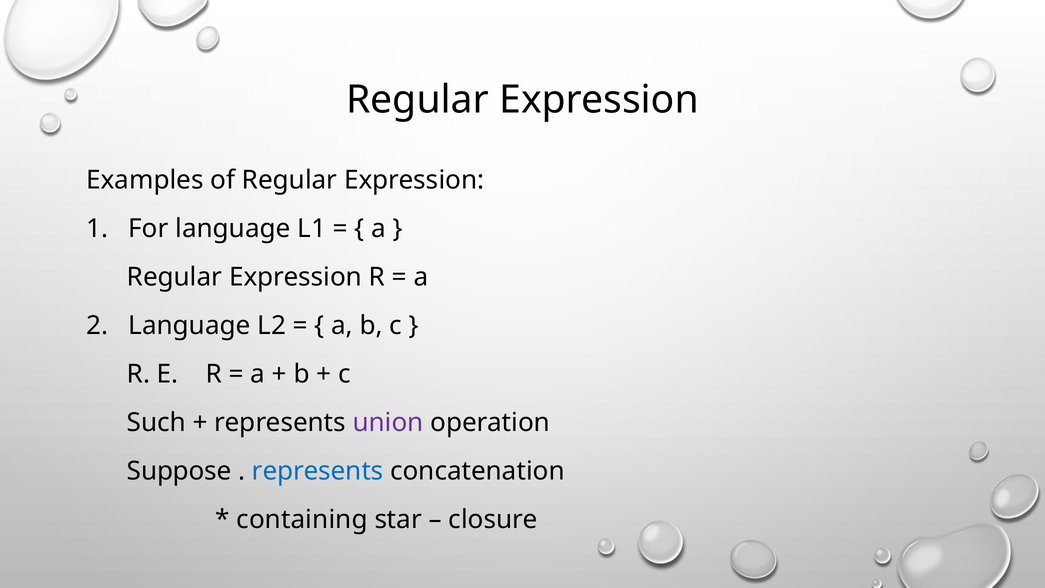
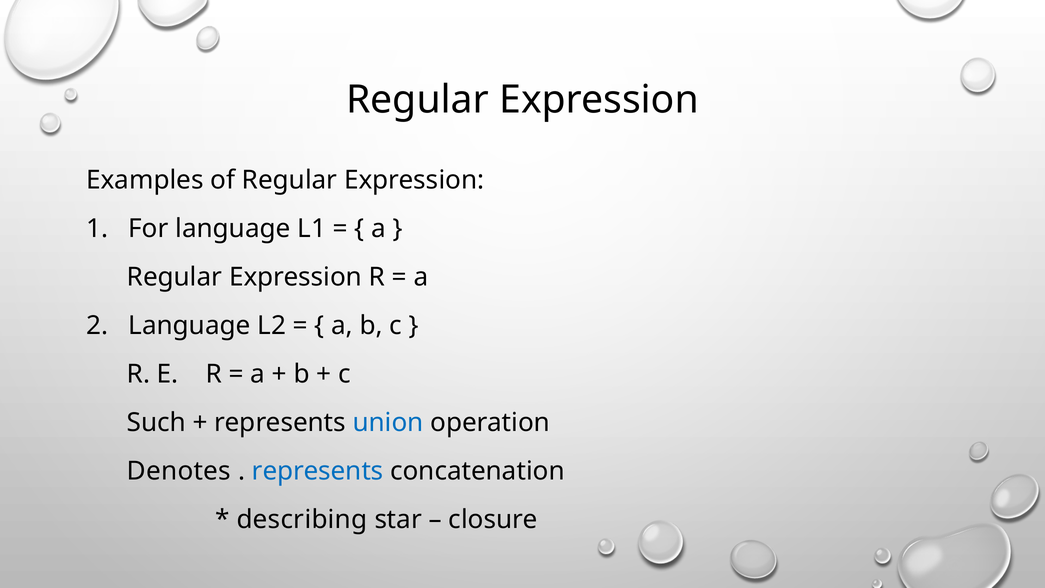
union colour: purple -> blue (388, 423)
Suppose: Suppose -> Denotes (179, 471)
containing: containing -> describing (302, 520)
